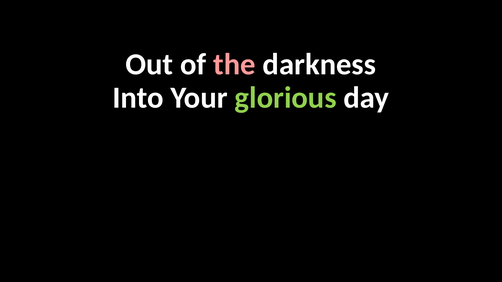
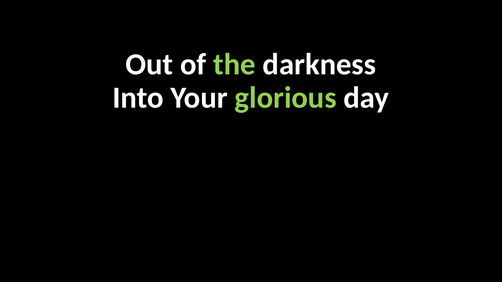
the colour: pink -> light green (234, 65)
